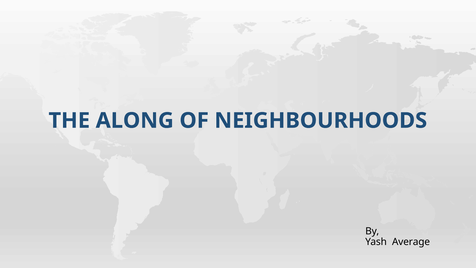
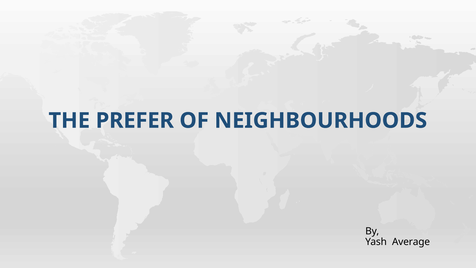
ALONG: ALONG -> PREFER (135, 120)
